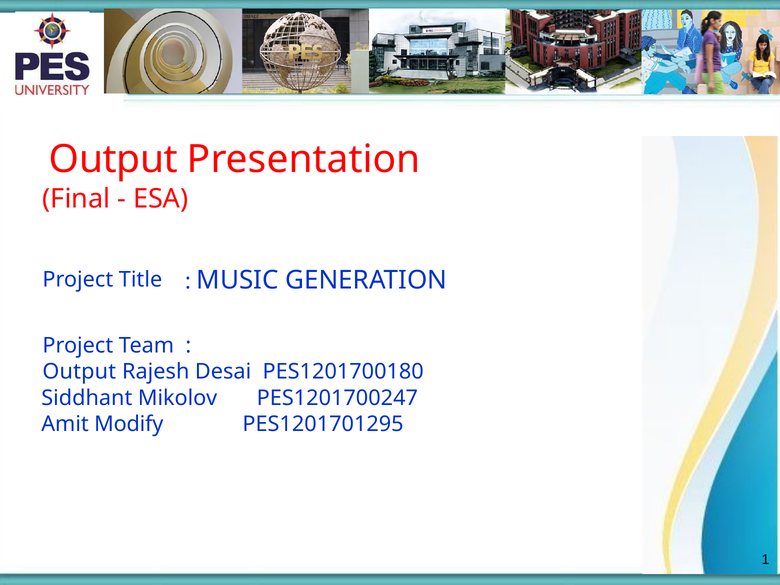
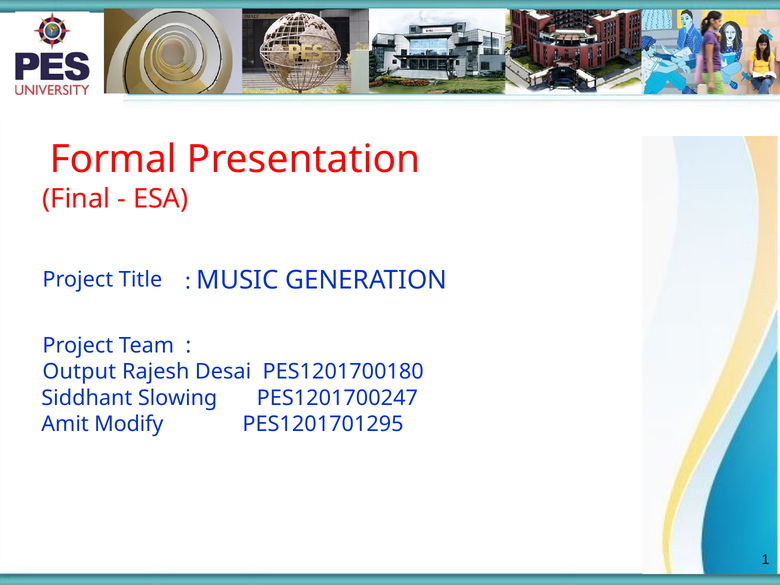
Output: Output -> Formal (113, 159)
Mikolov: Mikolov -> Slowing (178, 398)
